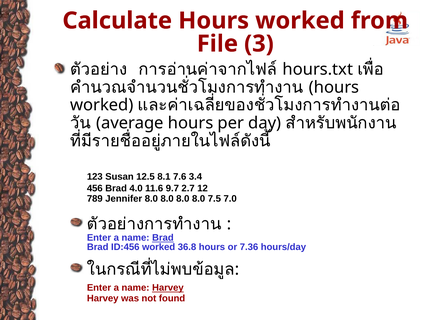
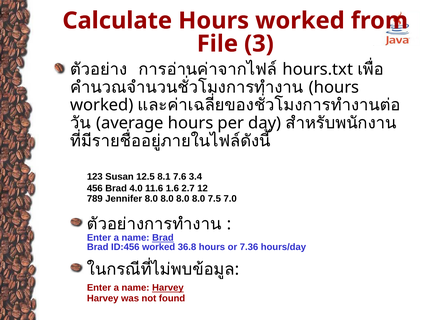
9.7: 9.7 -> 1.6 (172, 189)
